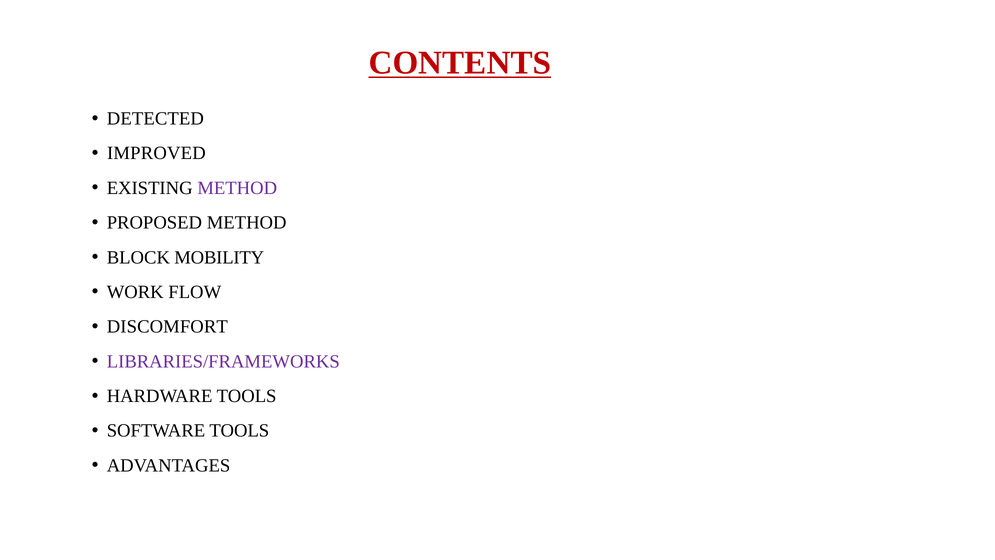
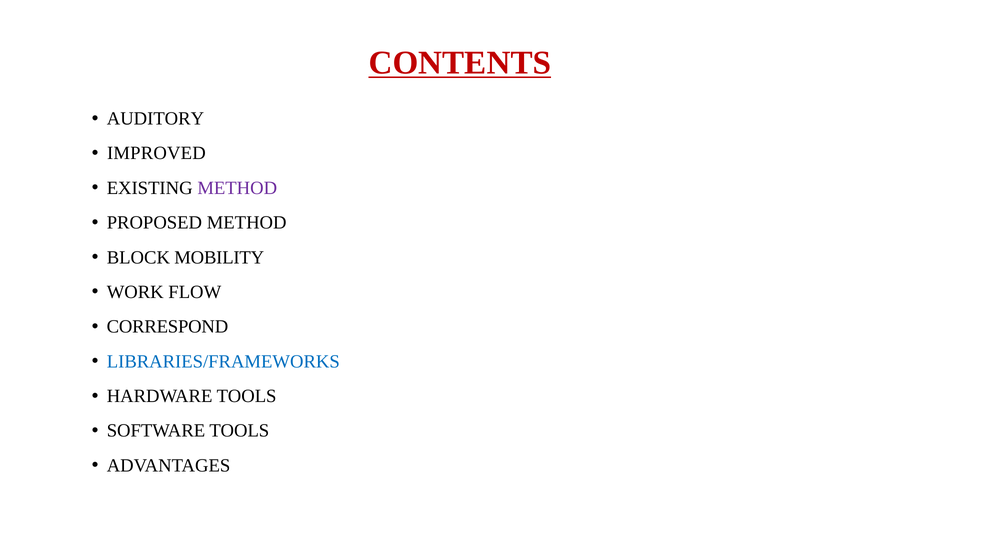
DETECTED: DETECTED -> AUDITORY (155, 119)
DISCOMFORT: DISCOMFORT -> CORRESPOND (167, 327)
LIBRARIES/FRAMEWORKS colour: purple -> blue (223, 361)
